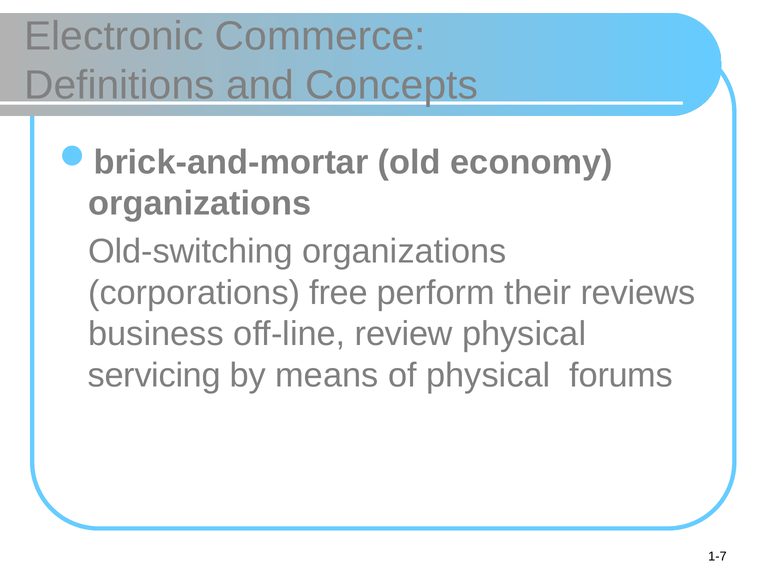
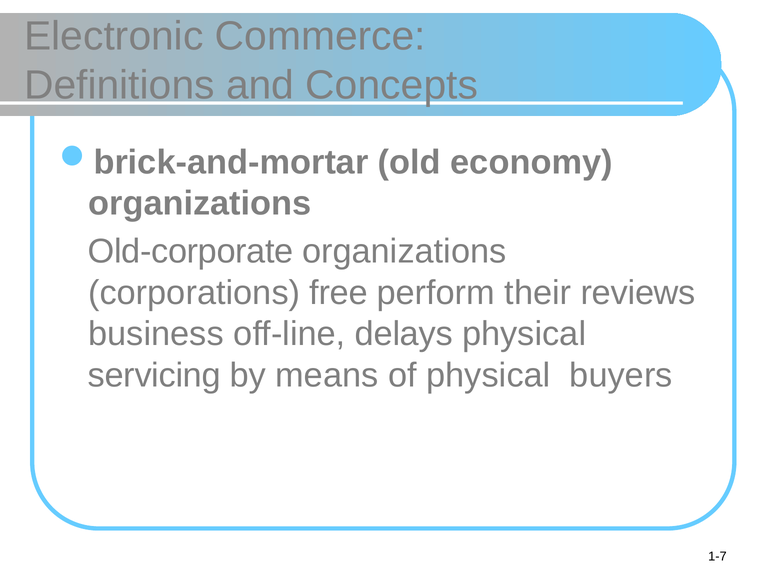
Old-switching: Old-switching -> Old-corporate (191, 252)
review: review -> delays (404, 334)
forums: forums -> buyers (621, 375)
